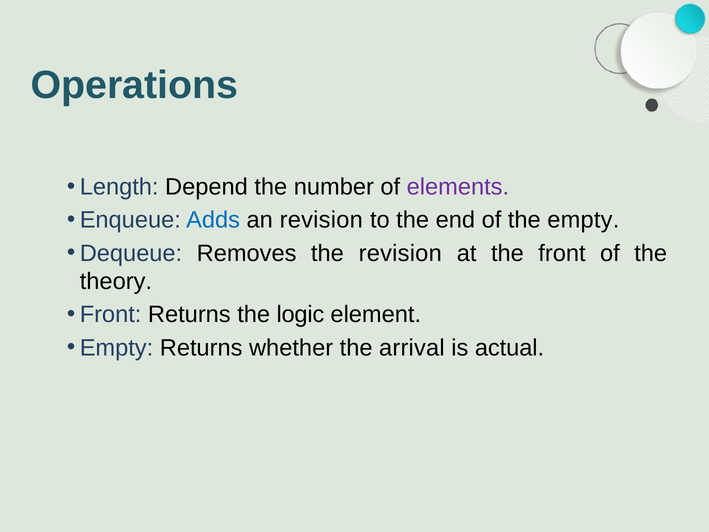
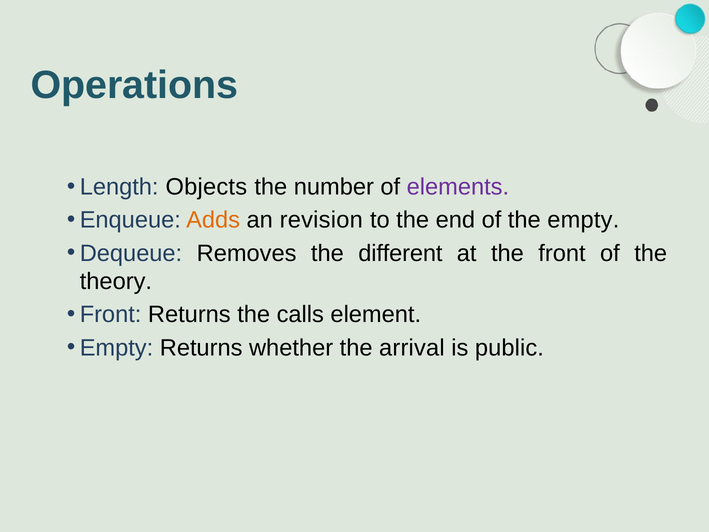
Depend: Depend -> Objects (206, 187)
Adds colour: blue -> orange (213, 220)
the revision: revision -> different (400, 253)
logic: logic -> calls (300, 315)
actual: actual -> public (509, 348)
